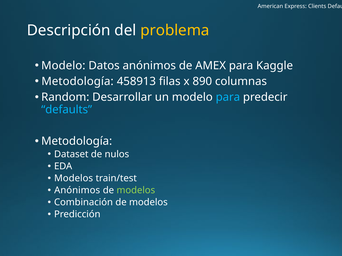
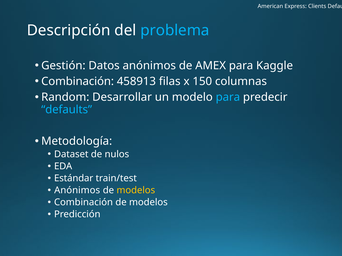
problema colour: yellow -> light blue (175, 30)
Modelo: Modelo -> Gestión (63, 66)
Metodología: Metodología -> Combinación (78, 82)
890: 890 -> 150 (202, 82)
Modelos: Modelos -> Estándar (74, 179)
modelos colour: light green -> yellow (136, 191)
